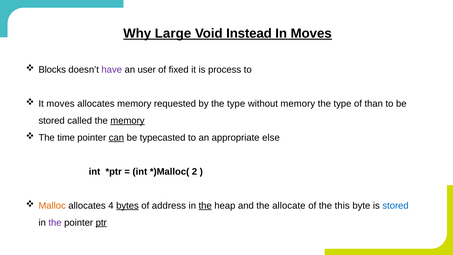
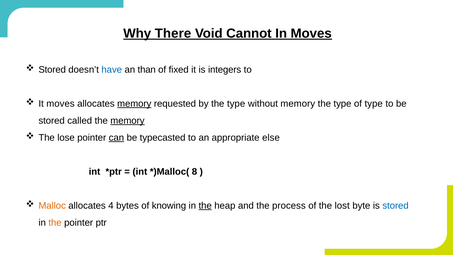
Large: Large -> There (173, 33)
Instead: Instead -> Cannot (249, 33)
Blocks: Blocks -> Stored (52, 70)
have colour: purple -> blue (112, 70)
user: user -> than (147, 70)
process: process -> integers (225, 70)
memory underline: none -> present (134, 104)
of than: than -> type (374, 104)
time: time -> lose (66, 138)
2: 2 -> 8 (194, 171)
bytes underline: present -> none (127, 205)
address: address -> knowing (169, 205)
allocate: allocate -> process (289, 205)
this: this -> lost (342, 205)
the colour: purple -> orange (55, 222)
ptr underline: present -> none (101, 222)
